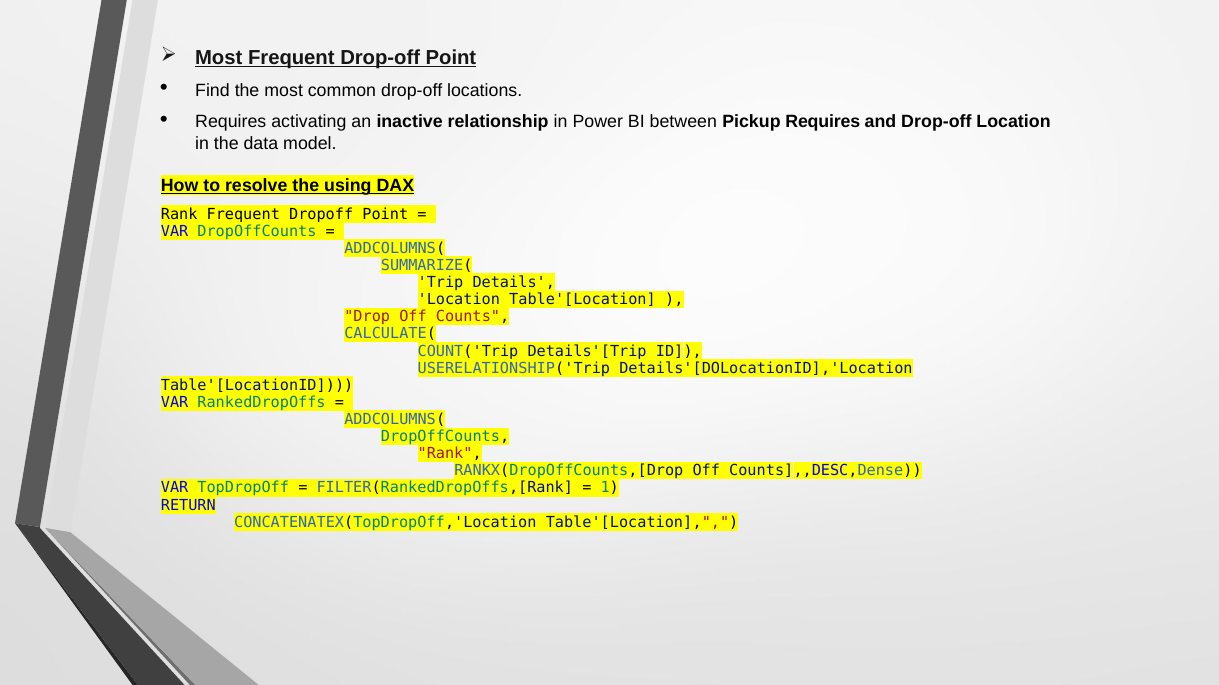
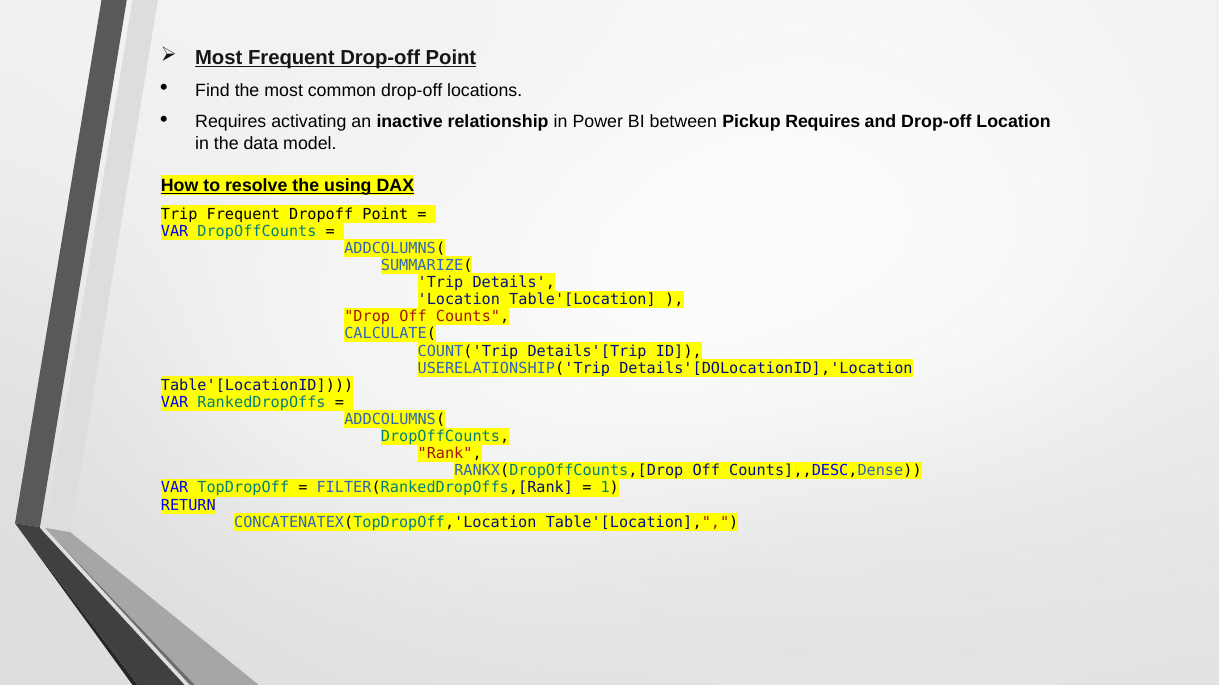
Rank: Rank -> Trip (179, 214)
